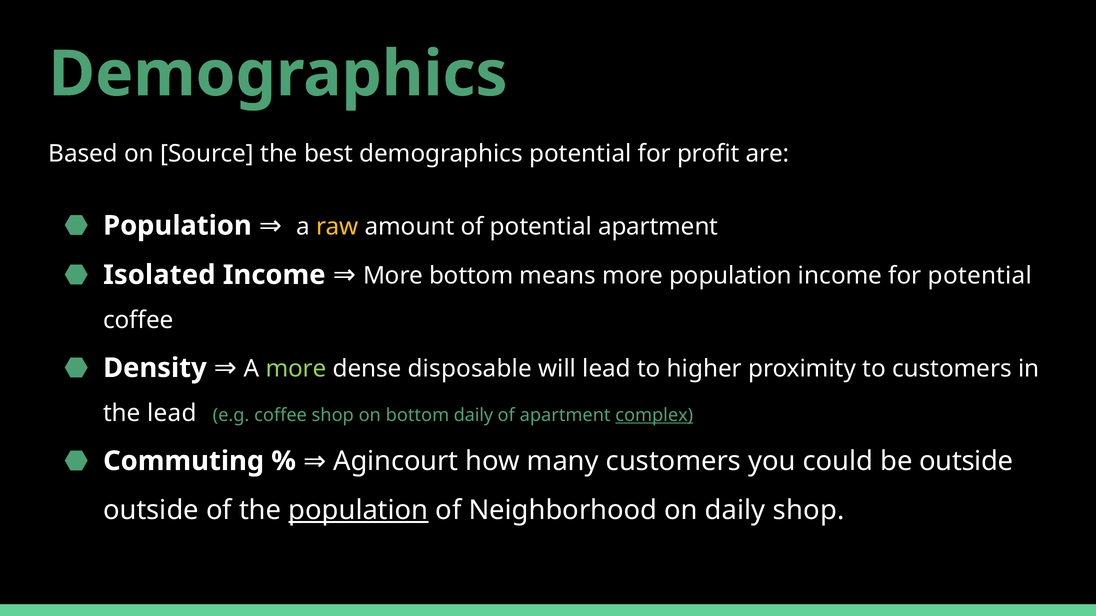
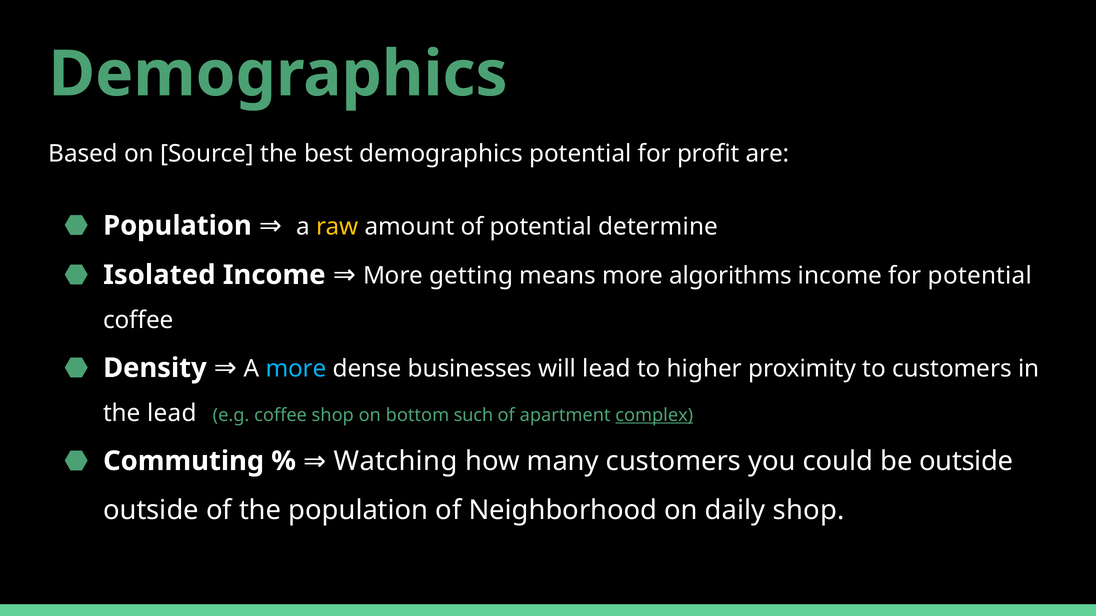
potential apartment: apartment -> determine (658, 227)
More bottom: bottom -> getting (471, 276)
more population: population -> algorithms (731, 276)
more colour: light green -> light blue (296, 369)
disposable: disposable -> businesses (470, 369)
bottom daily: daily -> such (473, 416)
Agincourt: Agincourt -> Watching (396, 461)
population underline: present -> none (358, 511)
